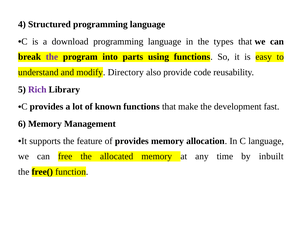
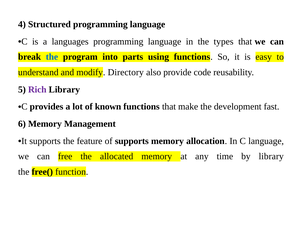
download: download -> languages (70, 42)
the colour: purple -> blue (52, 57)
of provides: provides -> supports (132, 141)
by inbuilt: inbuilt -> library (271, 156)
